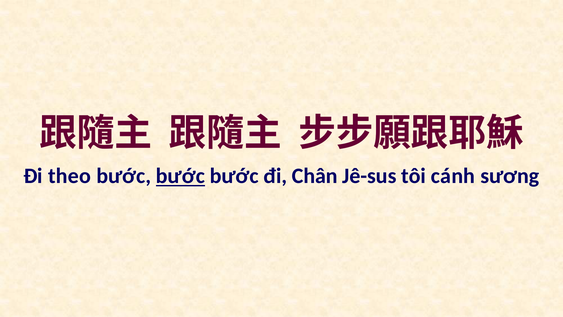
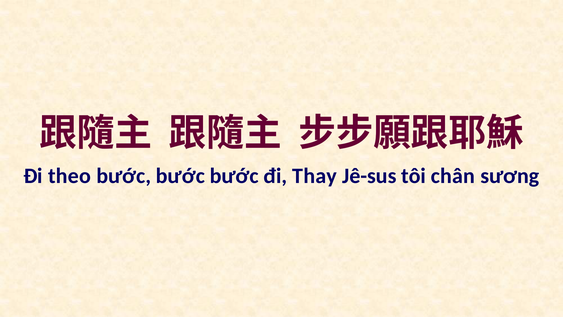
bước underline: present -> none (180, 176)
Chân: Chân -> Thay (315, 176)
cánh: cánh -> chân (453, 176)
